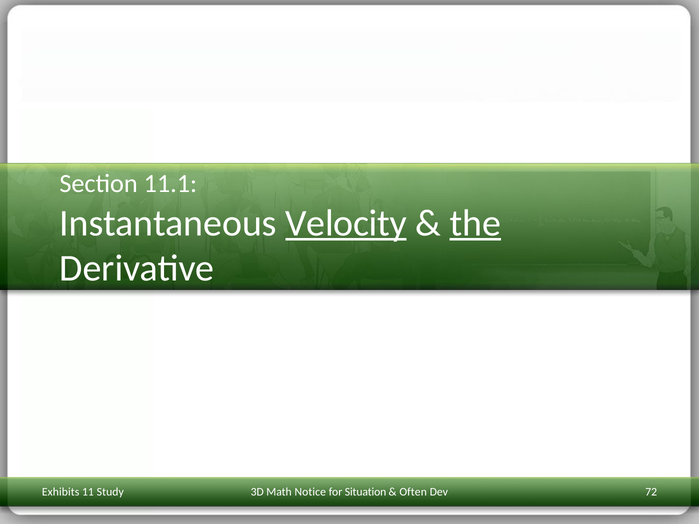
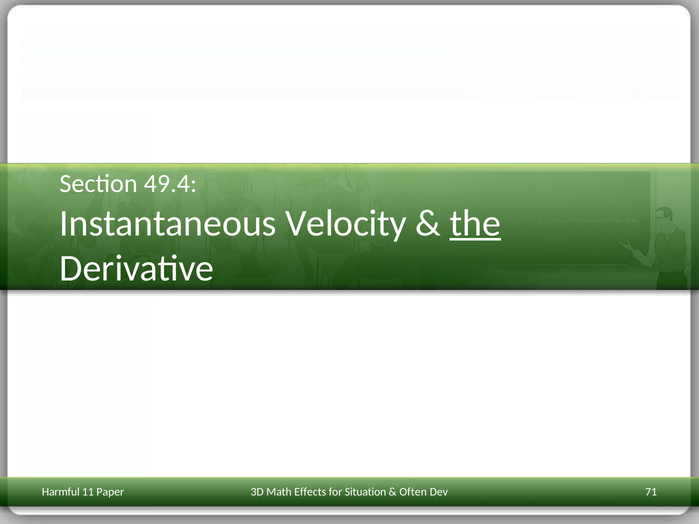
11.1: 11.1 -> 49.4 (170, 184)
Velocity underline: present -> none (346, 223)
Exhibits: Exhibits -> Harmful (61, 492)
Study: Study -> Paper (110, 492)
Notice: Notice -> Effects (310, 492)
72: 72 -> 71 (651, 492)
